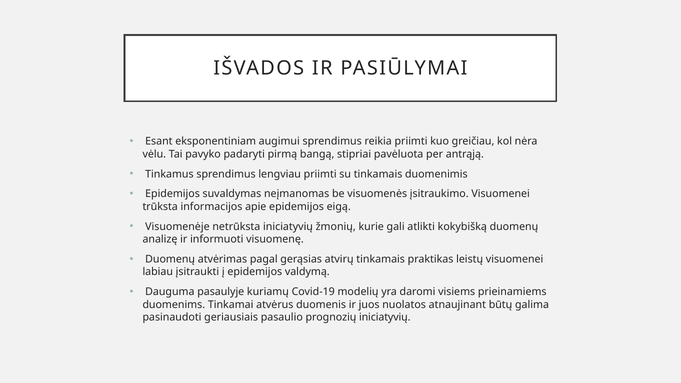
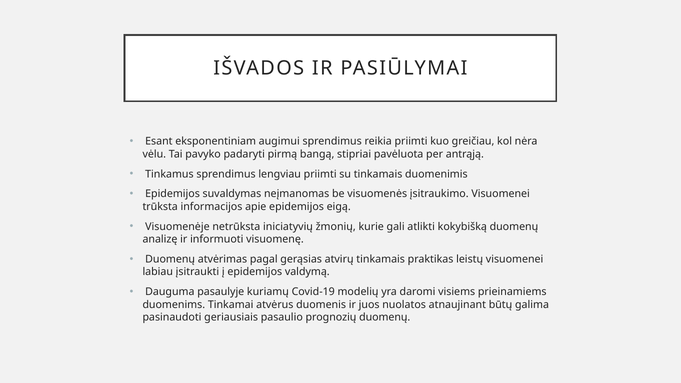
prognozių iniciatyvių: iniciatyvių -> duomenų (385, 317)
